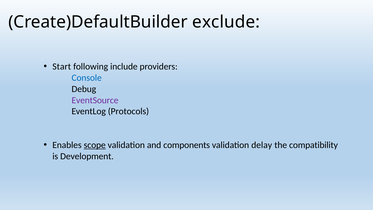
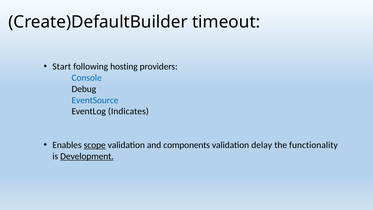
exclude: exclude -> timeout (226, 22)
include: include -> hosting (124, 67)
EventSource colour: purple -> blue (95, 100)
Protocols: Protocols -> Indicates (128, 111)
compatibility: compatibility -> functionality (313, 145)
Development underline: none -> present (87, 156)
